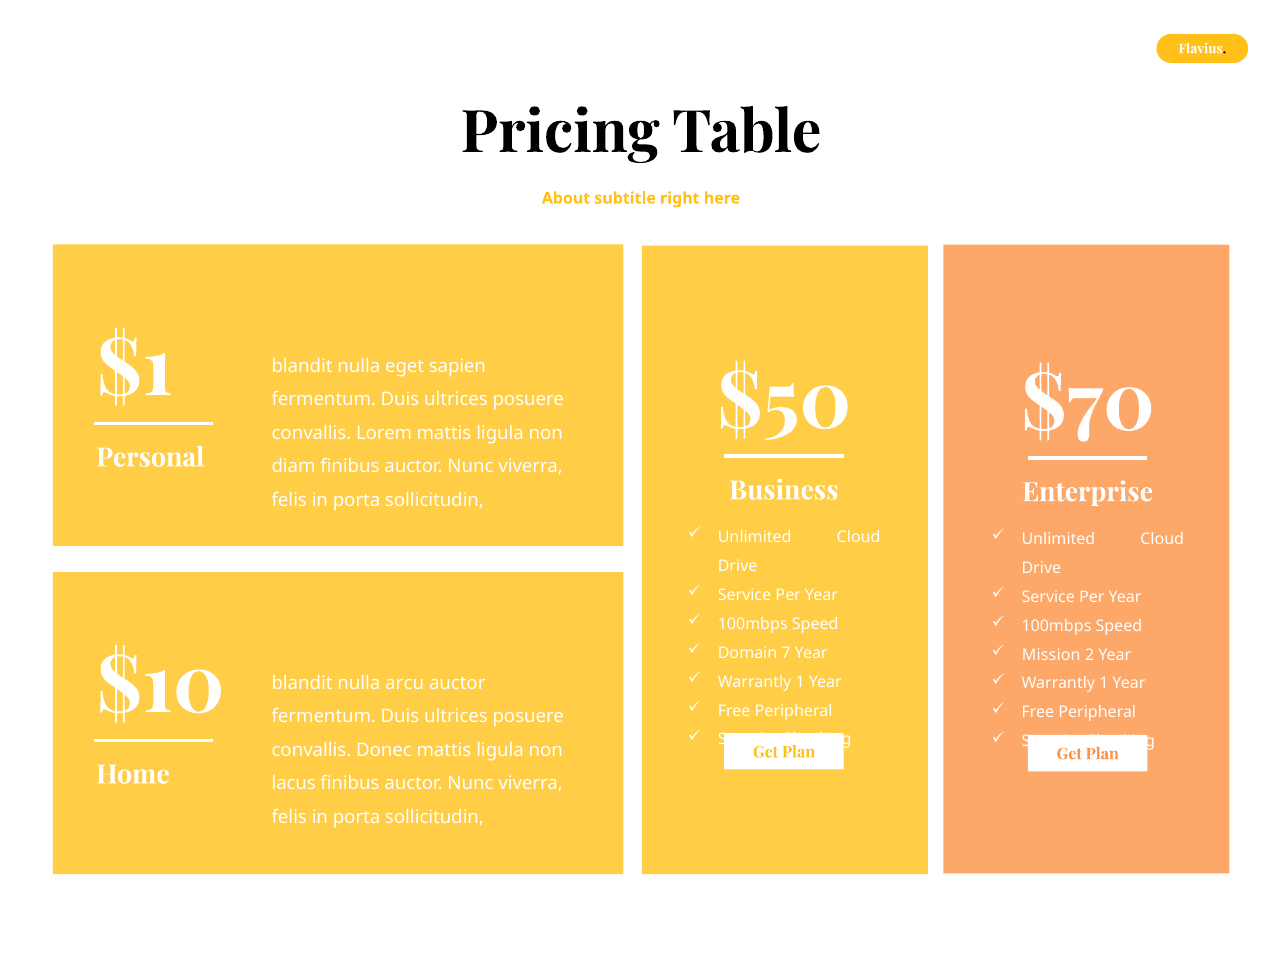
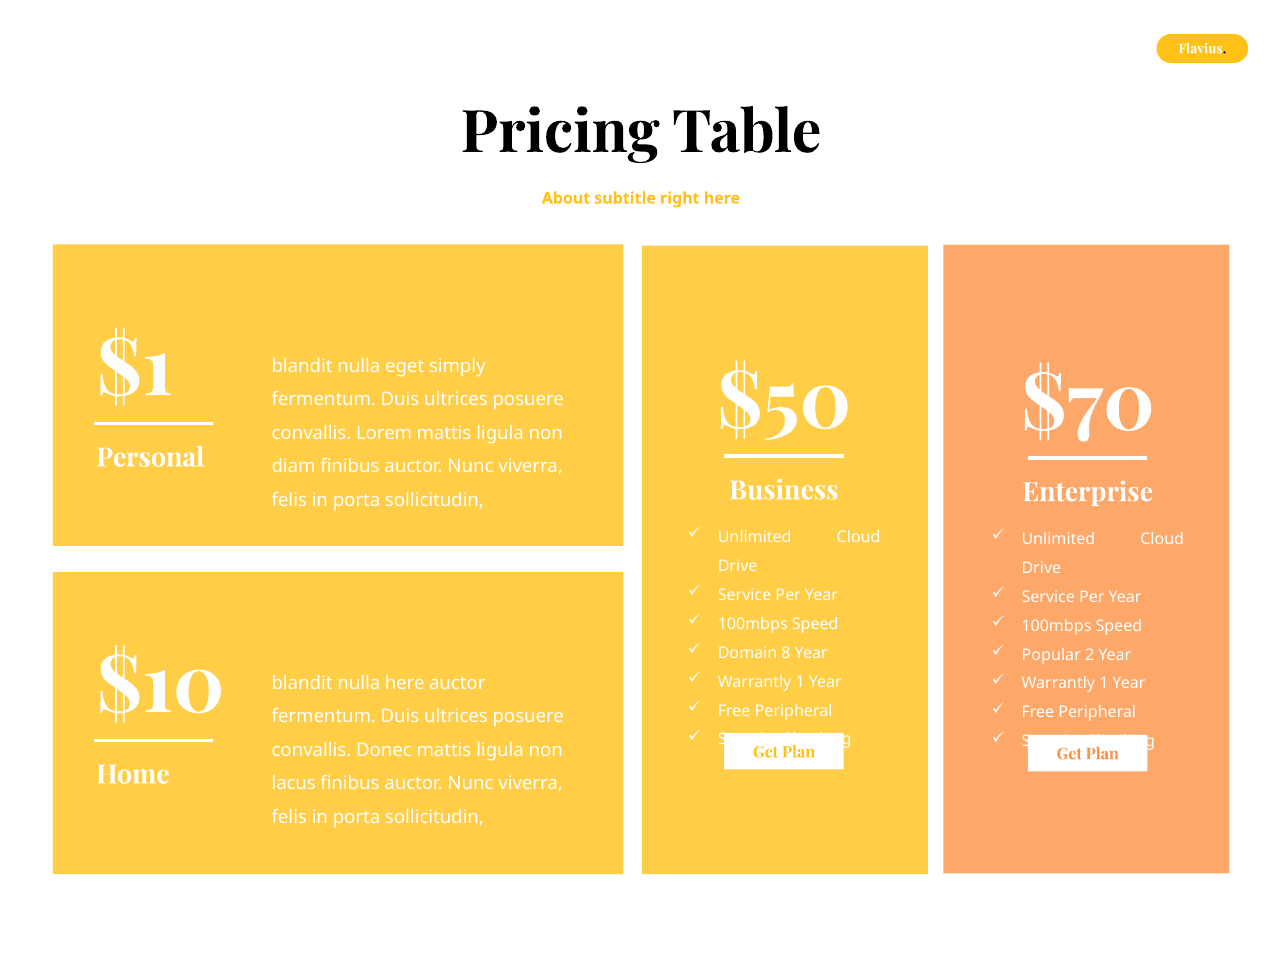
sapien: sapien -> simply (457, 366)
7: 7 -> 8 (786, 653)
Mission: Mission -> Popular (1051, 655)
nulla arcu: arcu -> here (405, 683)
